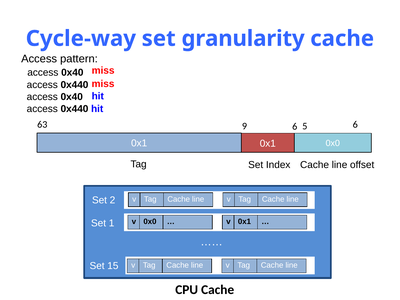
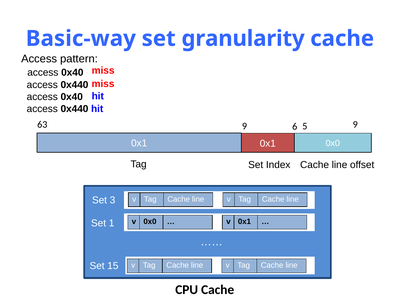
Cycle-way: Cycle-way -> Basic-way (81, 39)
63 6: 6 -> 9 (355, 125)
2: 2 -> 3 (113, 200)
